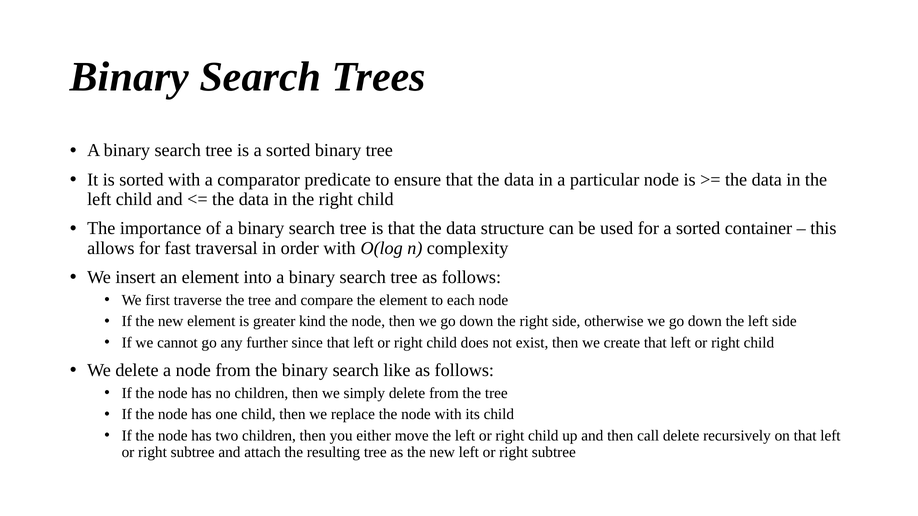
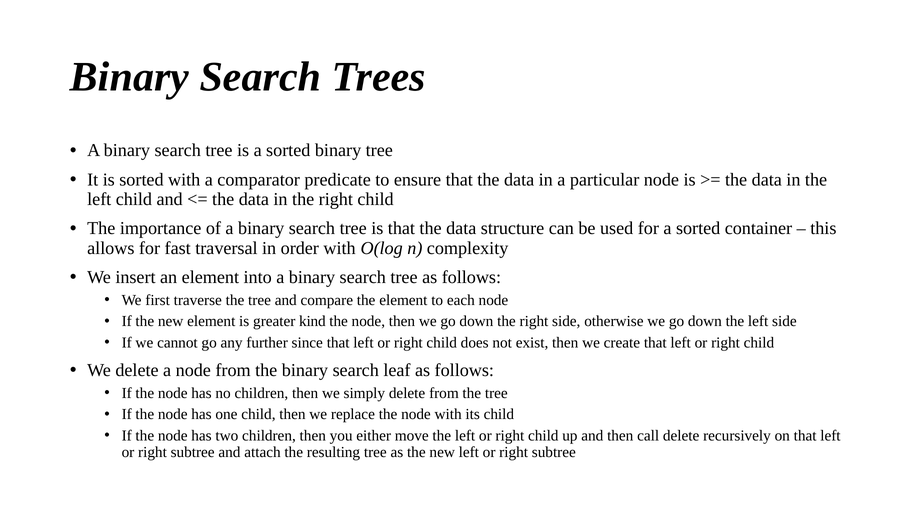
like: like -> leaf (397, 370)
